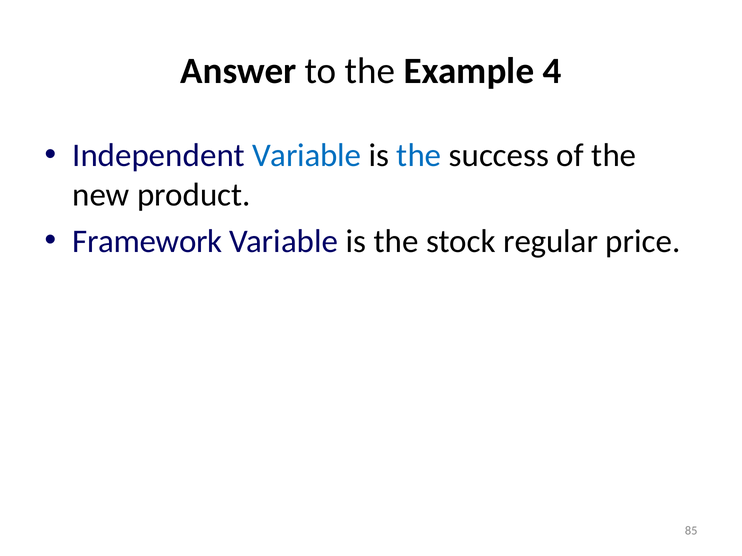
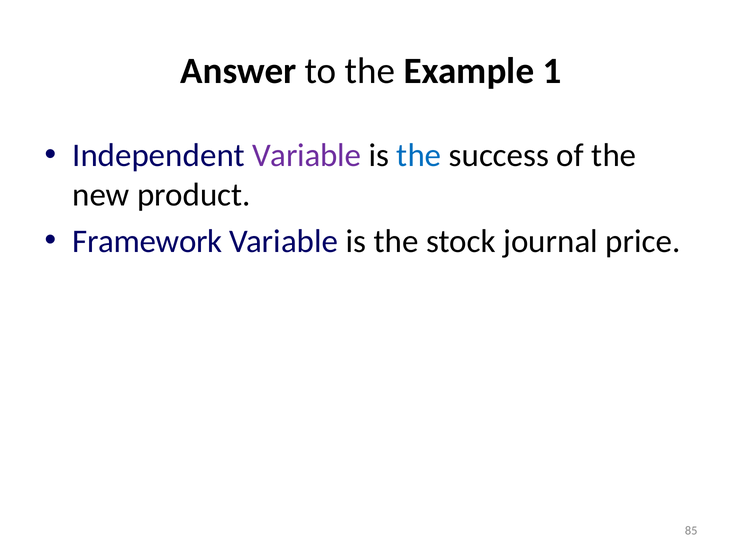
4: 4 -> 1 (552, 71)
Variable colour: blue -> purple (307, 156)
regular: regular -> journal (551, 241)
